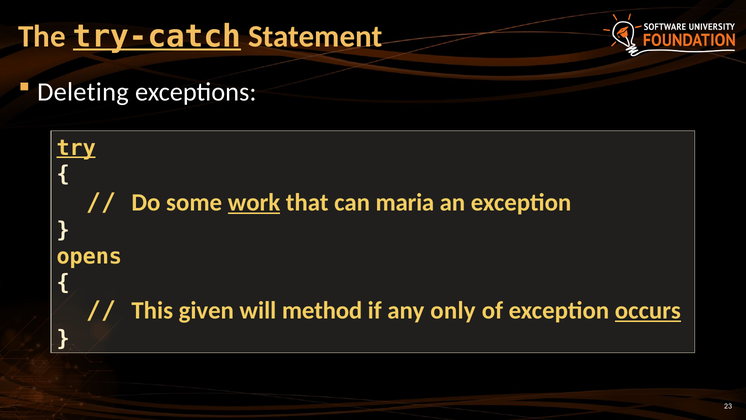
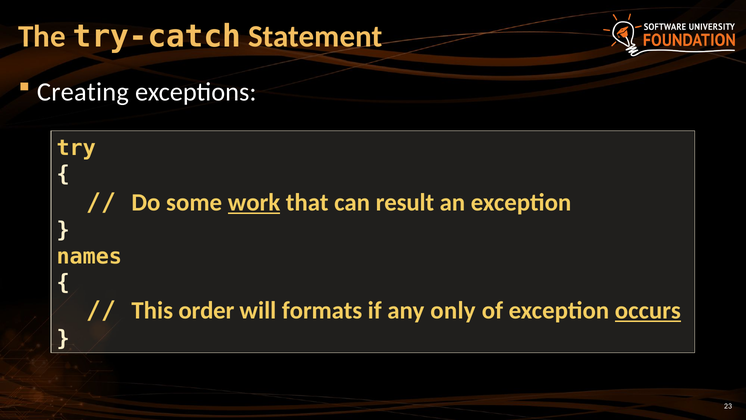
try-catch underline: present -> none (157, 36)
Deleting: Deleting -> Creating (83, 92)
try underline: present -> none (76, 148)
maria: maria -> result (405, 202)
opens: opens -> names (89, 256)
given: given -> order (206, 311)
method: method -> formats (322, 311)
